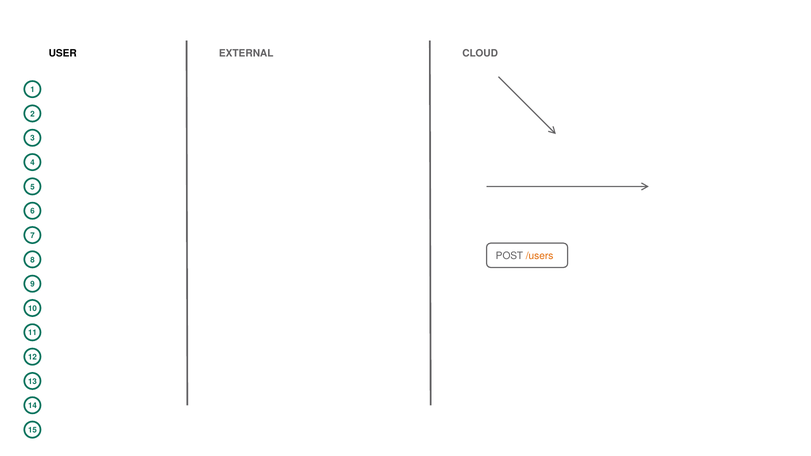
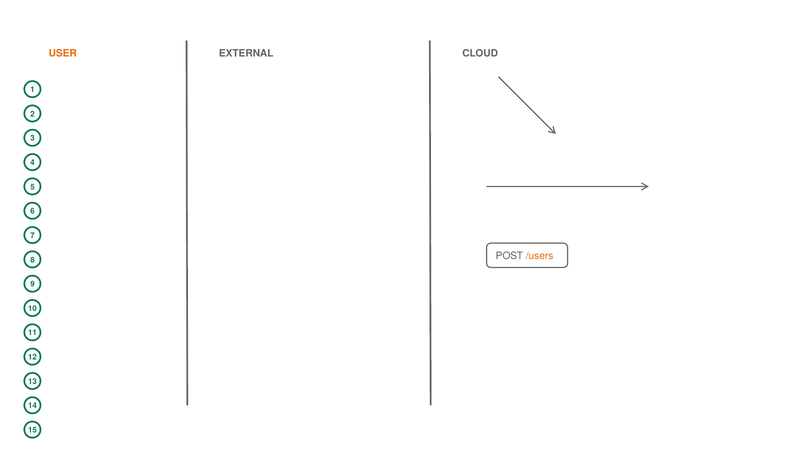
USER colour: black -> orange (63, 53)
